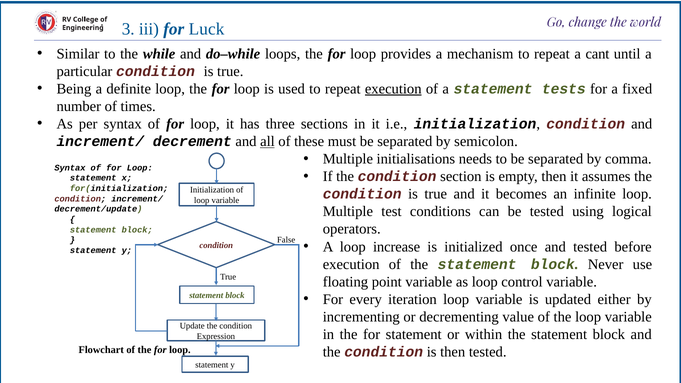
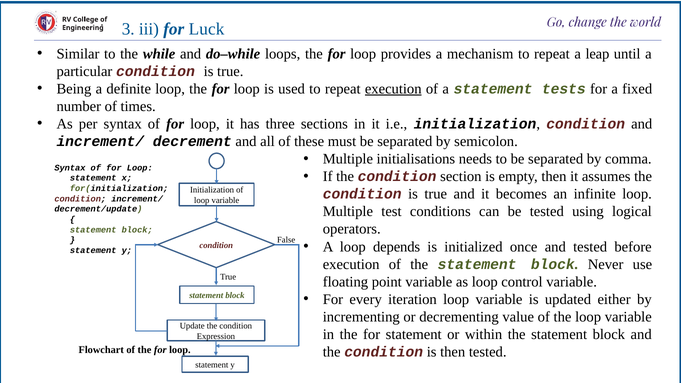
cant: cant -> leap (597, 54)
all underline: present -> none (267, 141)
increase: increase -> depends (397, 247)
